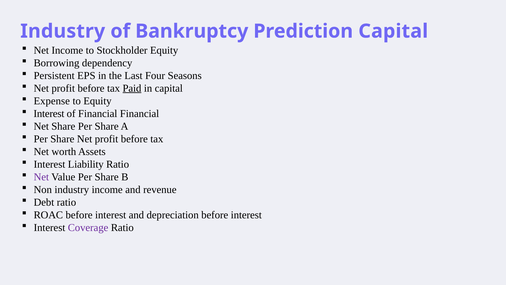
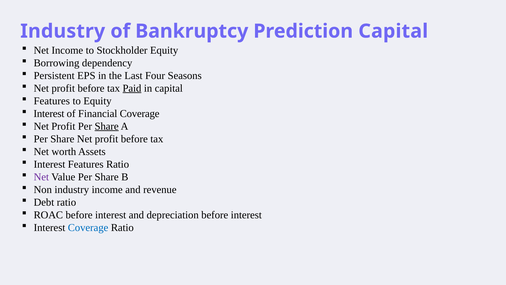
Expense: Expense -> Features (52, 101)
Financial Financial: Financial -> Coverage (140, 113)
Share: Share -> Profit (63, 126)
Share underline: none -> present (107, 126)
Interest Liability: Liability -> Features (86, 164)
Coverage colour: purple -> blue (88, 227)
